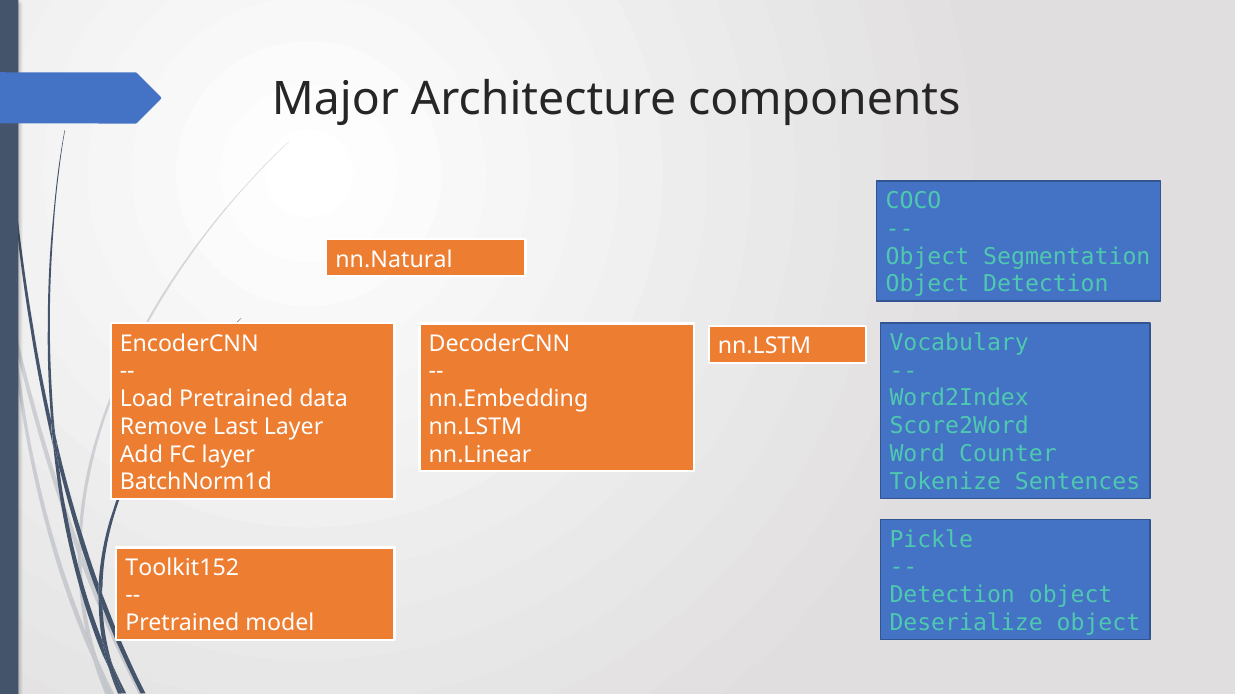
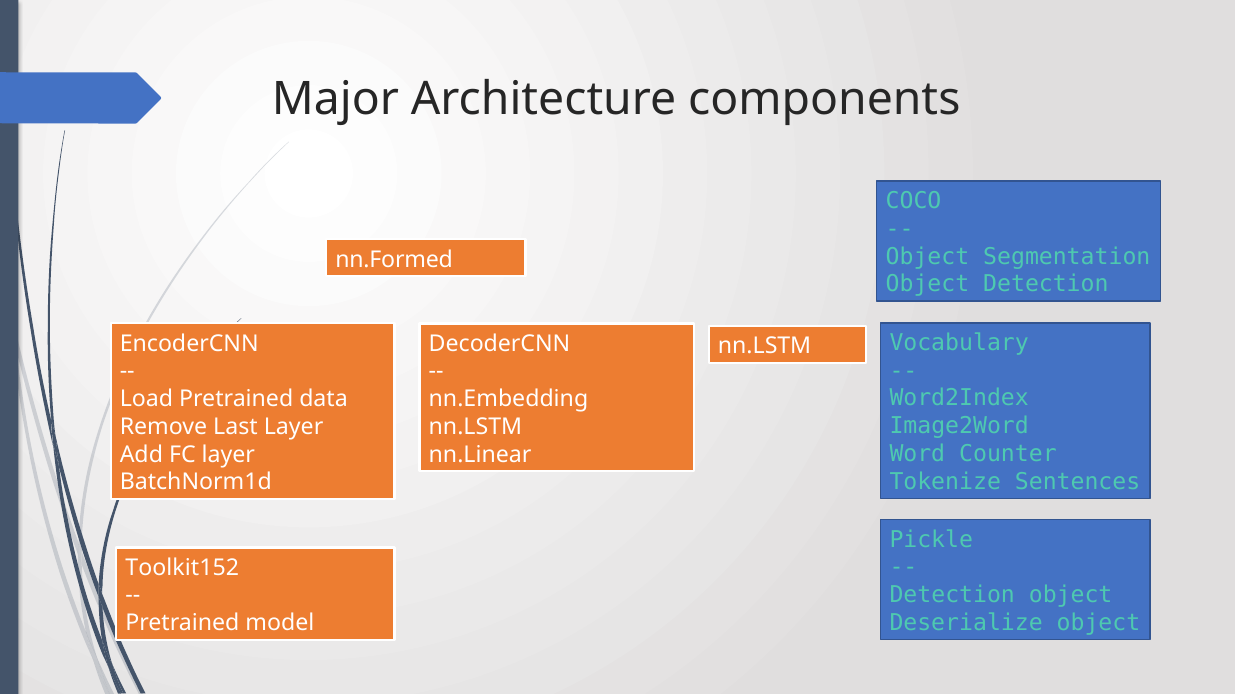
nn.Natural: nn.Natural -> nn.Formed (394, 260)
Score2Word: Score2Word -> Image2Word (959, 426)
